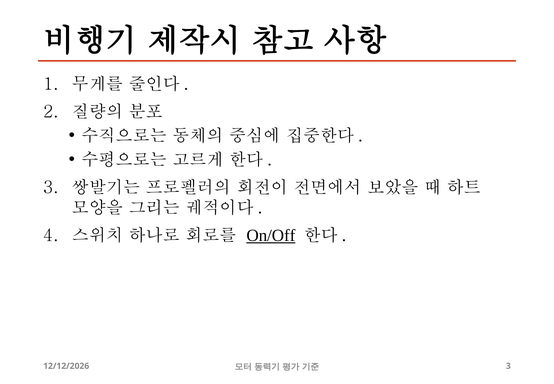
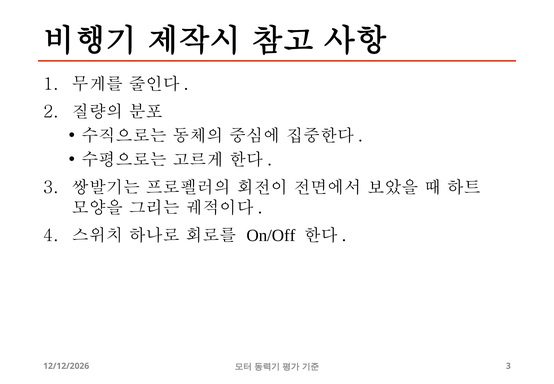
On/Off underline: present -> none (271, 235)
